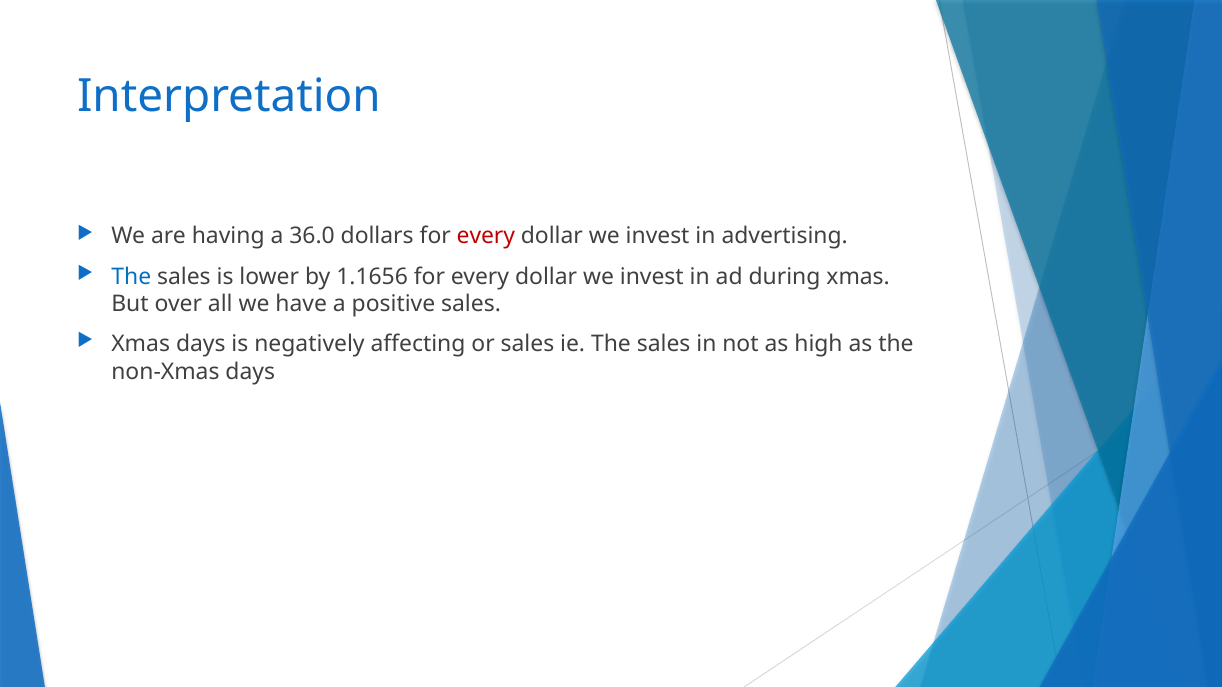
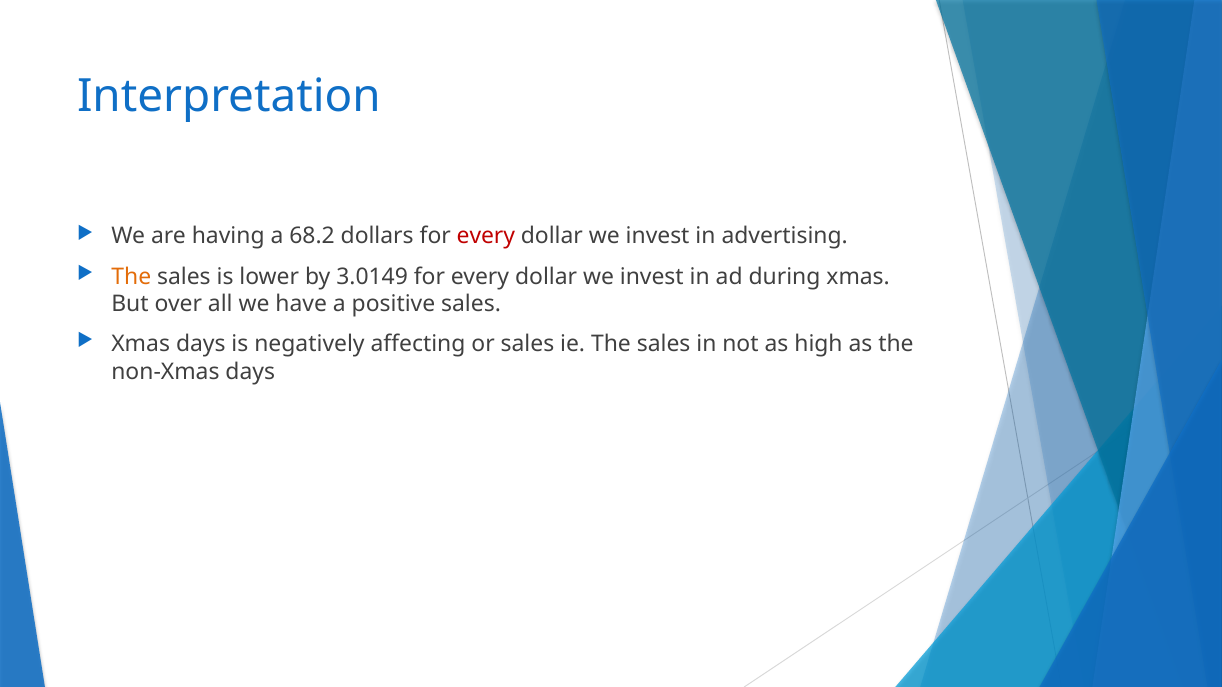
36.0: 36.0 -> 68.2 (312, 236)
The colour: blue -> orange (131, 277)
1.1656: 1.1656 -> 3.0149 (372, 277)
